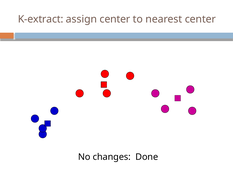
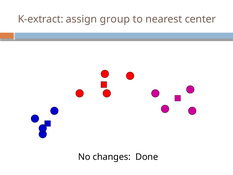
assign center: center -> group (115, 19)
